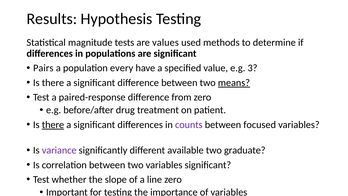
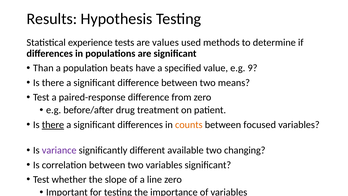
magnitude: magnitude -> experience (90, 42)
Pairs: Pairs -> Than (43, 68)
every: every -> beats (122, 68)
3: 3 -> 9 (253, 68)
means underline: present -> none (234, 83)
counts colour: purple -> orange (189, 125)
graduate: graduate -> changing (245, 150)
